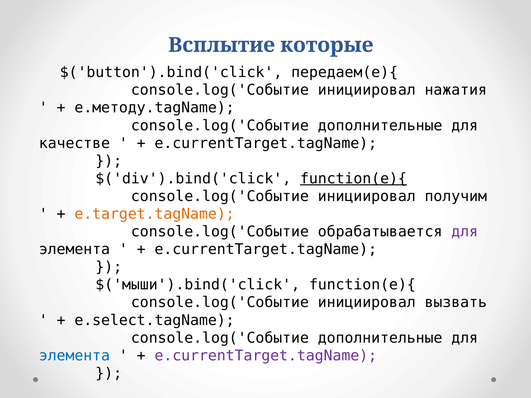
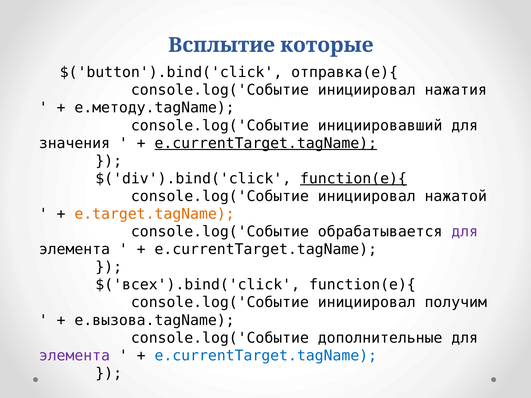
передаем(e){: передаем(e){ -> отправка(e){ (345, 72)
дополнительные: дополнительные -> инициировавший (380, 126)
качестве: качестве -> значения (74, 143)
e.currentTarget.tagName underline: none -> present (266, 143)
получим: получим -> нажатой (456, 196)
$('мыши').bind('click: $('мыши').bind('click -> $('всех').bind('click (198, 285)
вызвать: вызвать -> получим (456, 303)
e.select.tagName: e.select.tagName -> e.вызова.tagName (155, 320)
элемента colour: blue -> purple (74, 356)
e.currentTarget.tagName colour: purple -> blue (266, 356)
